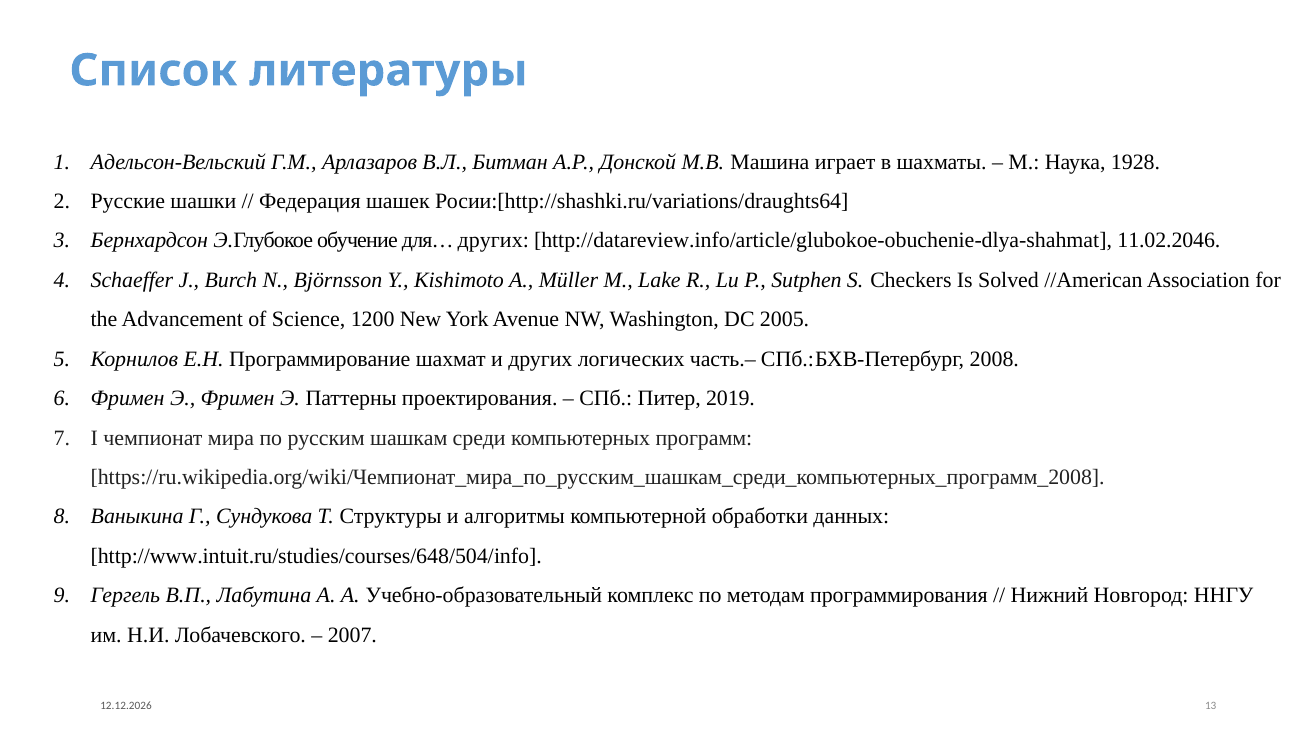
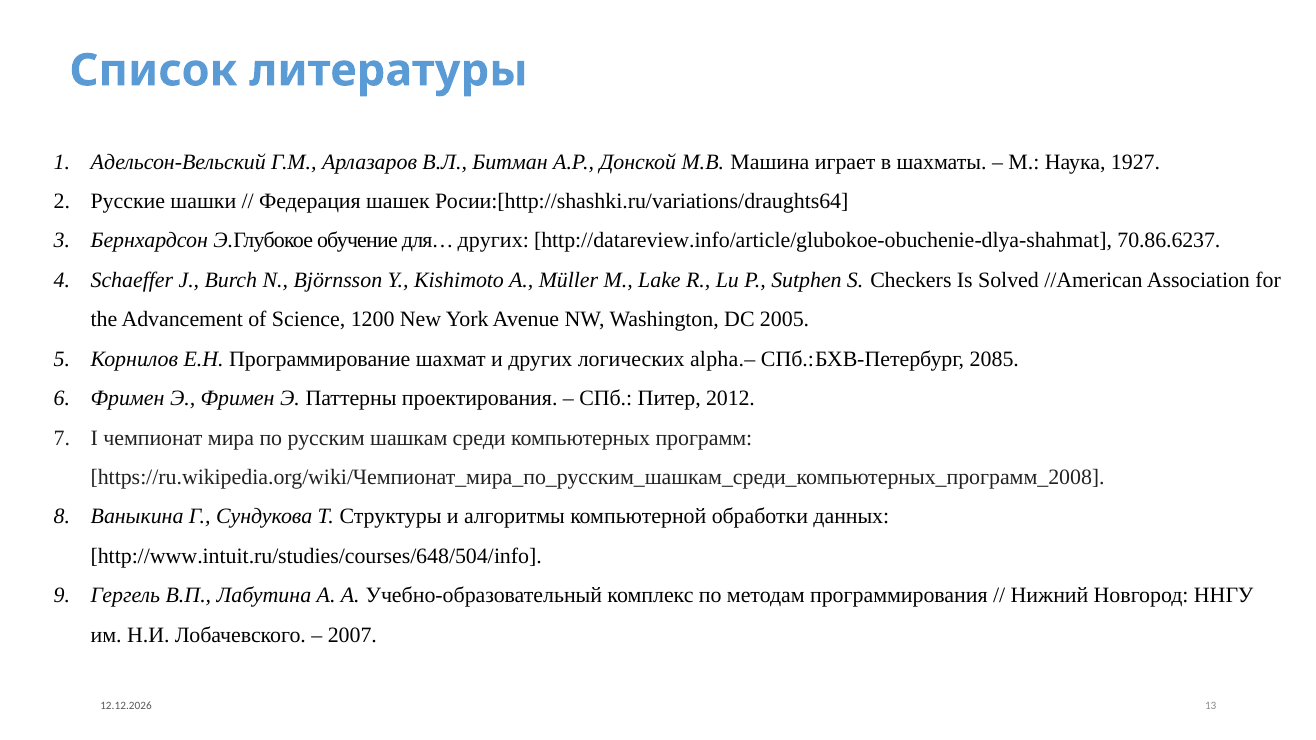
1928: 1928 -> 1927 (1136, 162)
11.02.2046: 11.02.2046 -> 70.86.6237 (1169, 241)
часть.–: часть.– -> alpha.– (723, 359)
2008: 2008 -> 2085 (994, 359)
2019: 2019 -> 2012 (731, 398)
